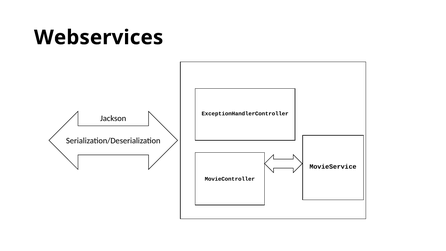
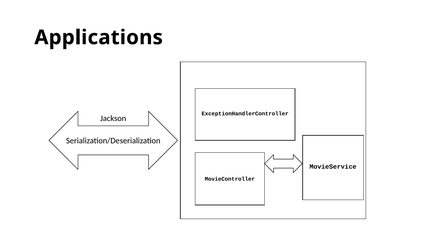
Webservices: Webservices -> Applications (99, 37)
